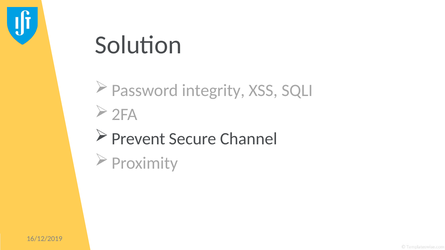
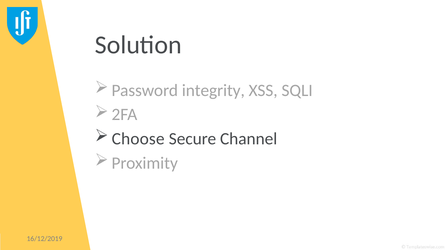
Prevent: Prevent -> Choose (138, 139)
